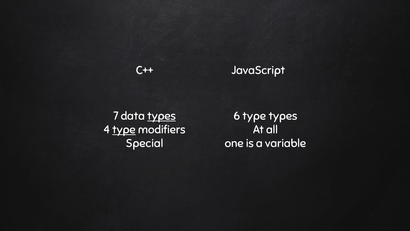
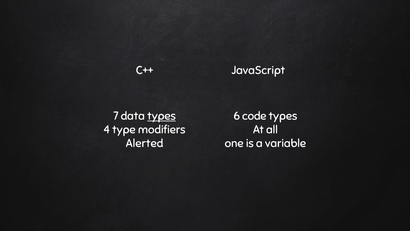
6 type: type -> code (254, 116)
type underline: present -> none (124, 130)
Special: Special -> Alerted (145, 143)
